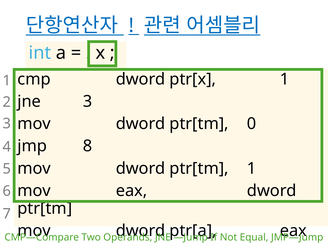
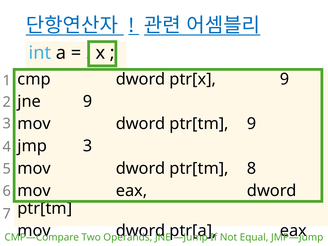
ptr[x 1: 1 -> 9 (284, 79)
jne 3: 3 -> 9 (88, 102)
ptr[tm 0: 0 -> 9 (252, 124)
jmp 8: 8 -> 3 (88, 146)
ptr[tm 1: 1 -> 8 (252, 168)
